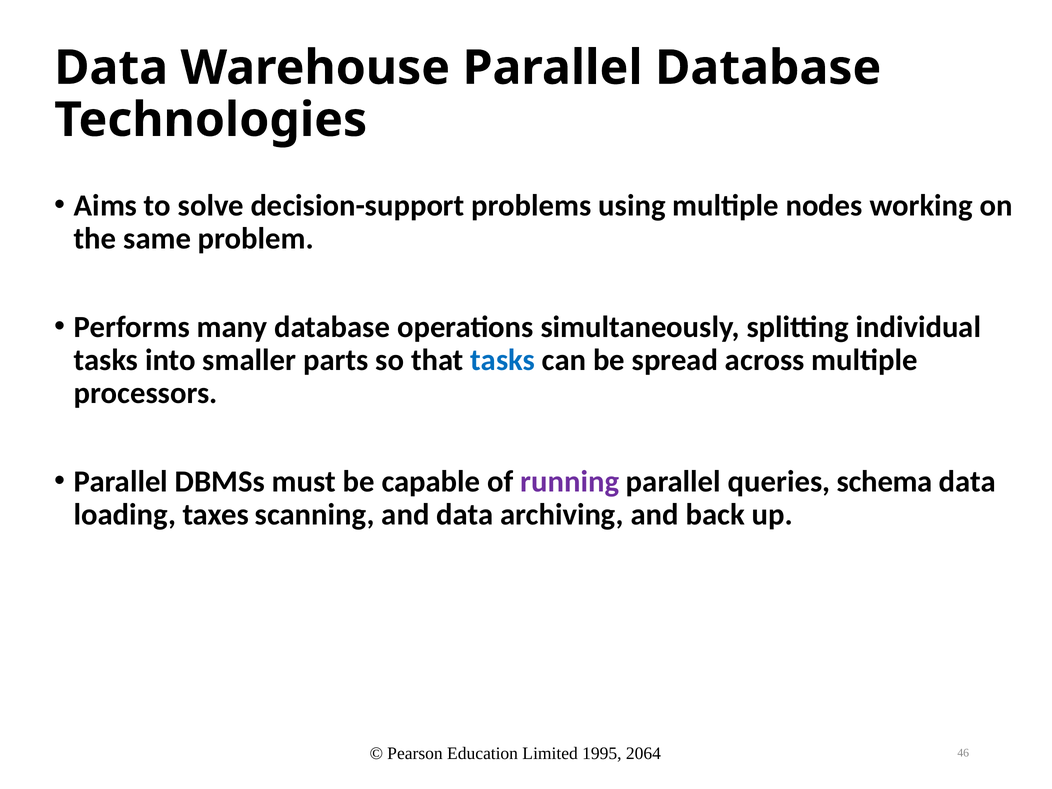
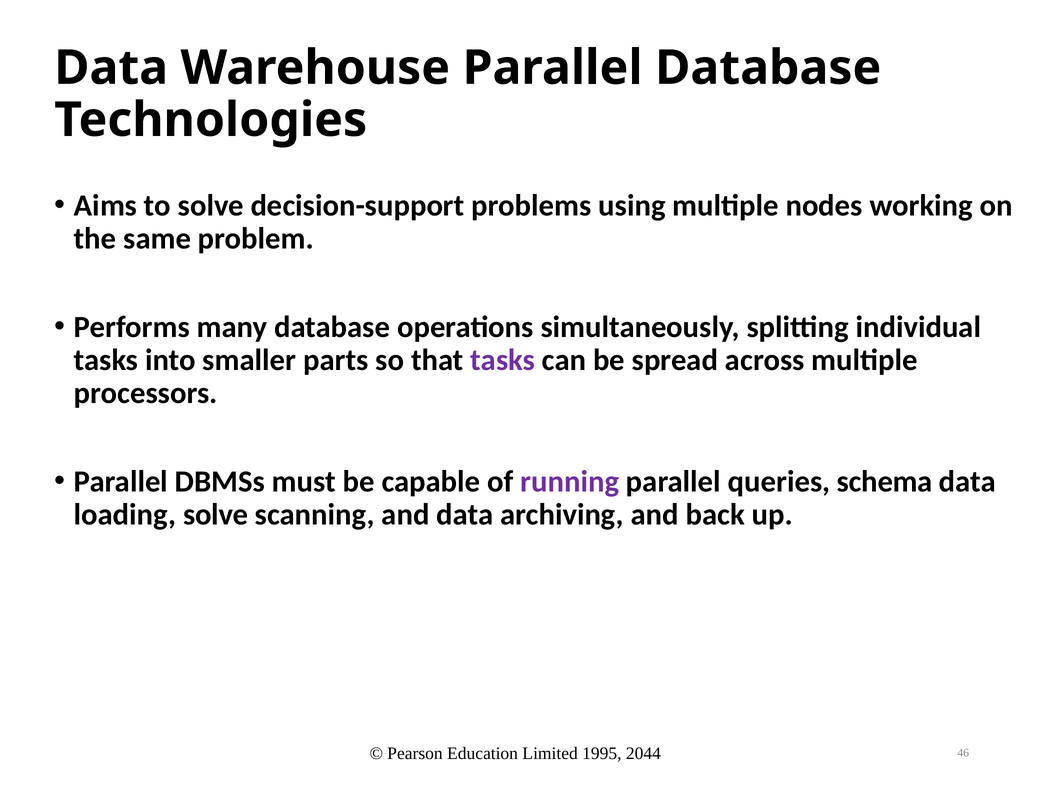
tasks colour: blue -> purple (503, 360)
loading taxes: taxes -> solve (216, 515)
2064: 2064 -> 2044 (643, 753)
